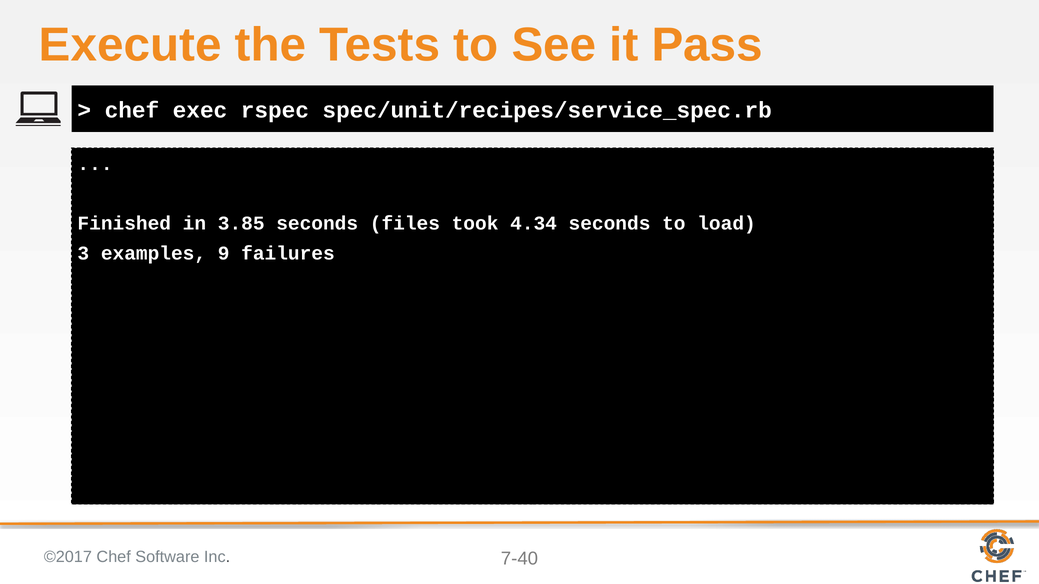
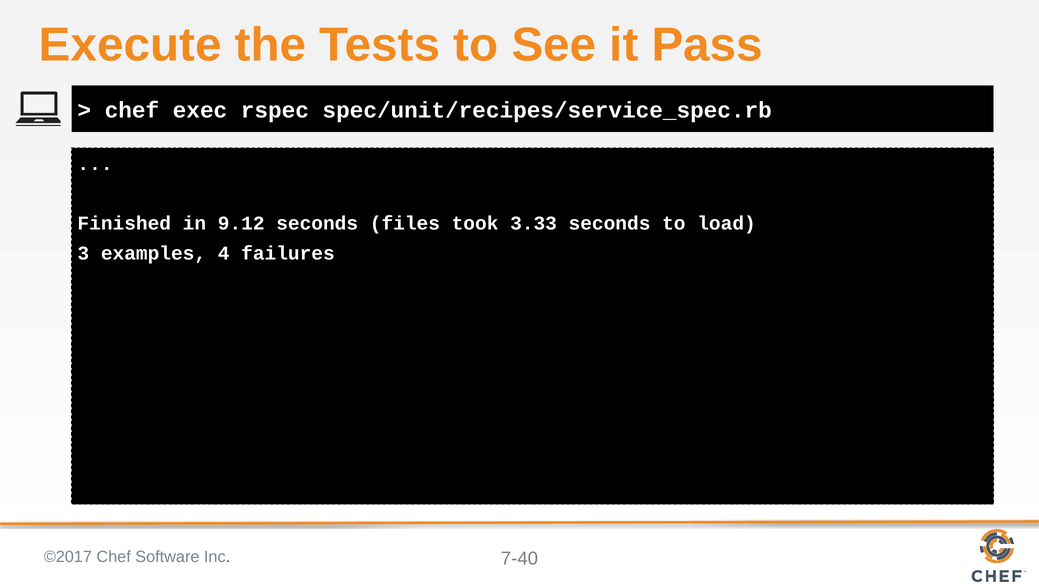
3.85: 3.85 -> 9.12 (241, 224)
4.34: 4.34 -> 3.33 (534, 224)
9: 9 -> 4 (224, 254)
